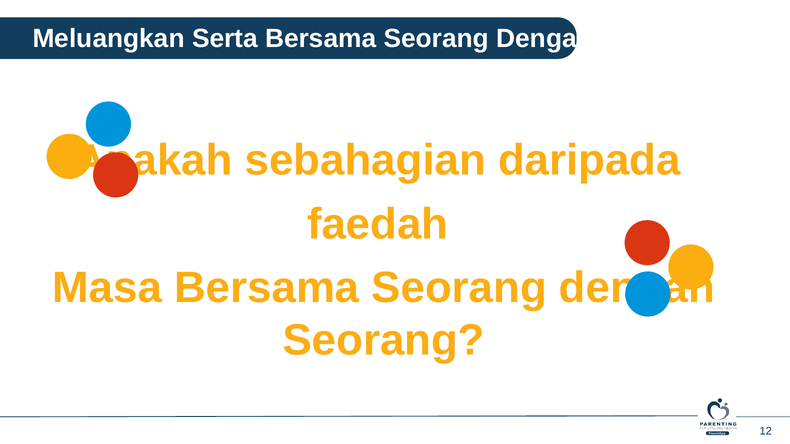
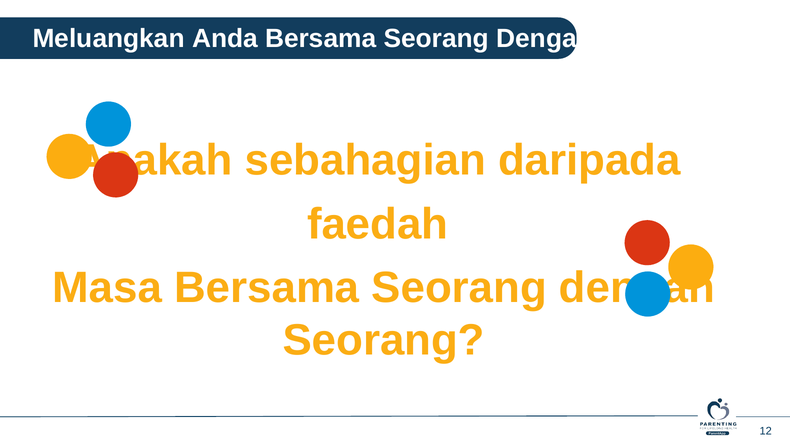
Serta: Serta -> Anda (225, 39)
